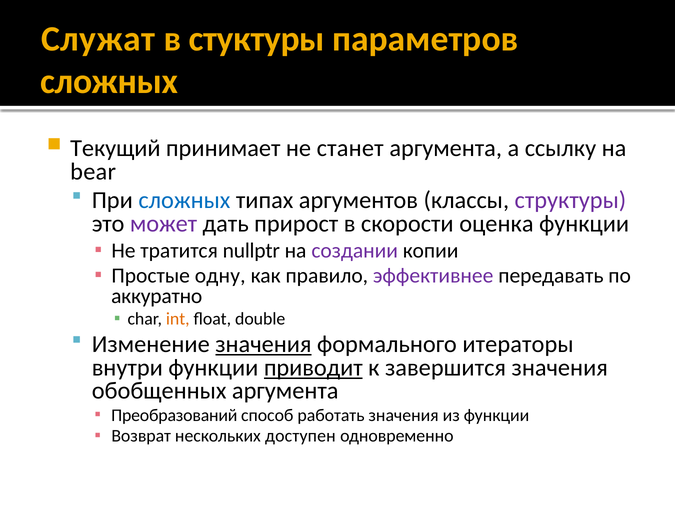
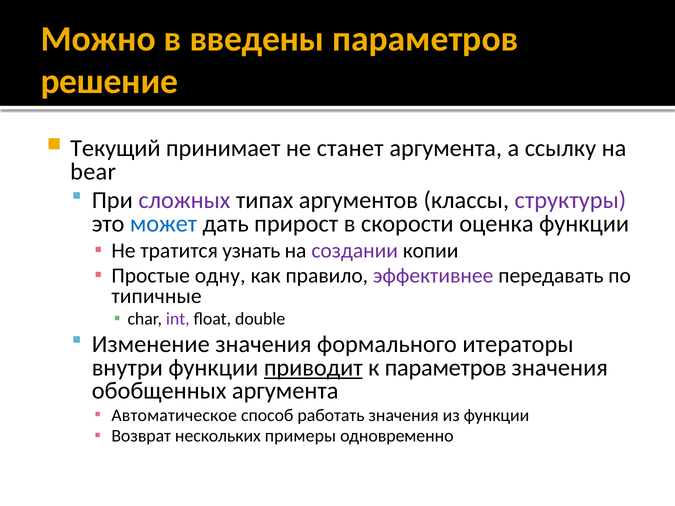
Служат: Служат -> Можно (98, 39)
стуктуры: стуктуры -> введены (257, 39)
сложных: сложных -> решение (109, 82)
сложных colour: blue -> purple (184, 200)
может colour: purple -> blue (164, 224)
nullptr: nullptr -> узнать (251, 251)
аккуратно: аккуратно -> типичные (157, 296)
int colour: orange -> purple (178, 319)
значения underline: present -> none (263, 344)
к завершится: завершится -> параметров (446, 368)
Преобразований: Преобразований -> Автоматическое (174, 415)
доступен: доступен -> примеры (300, 436)
